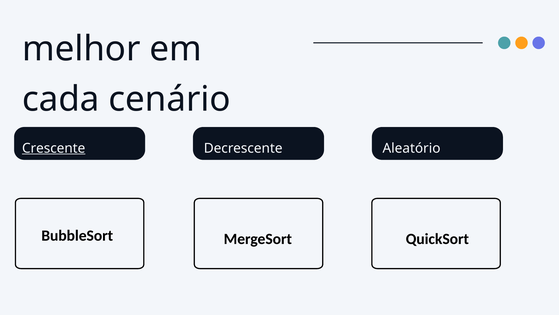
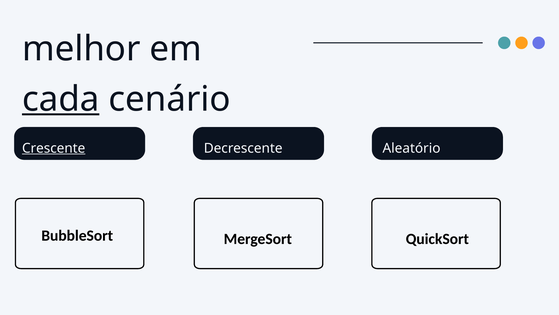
cada underline: none -> present (61, 99)
